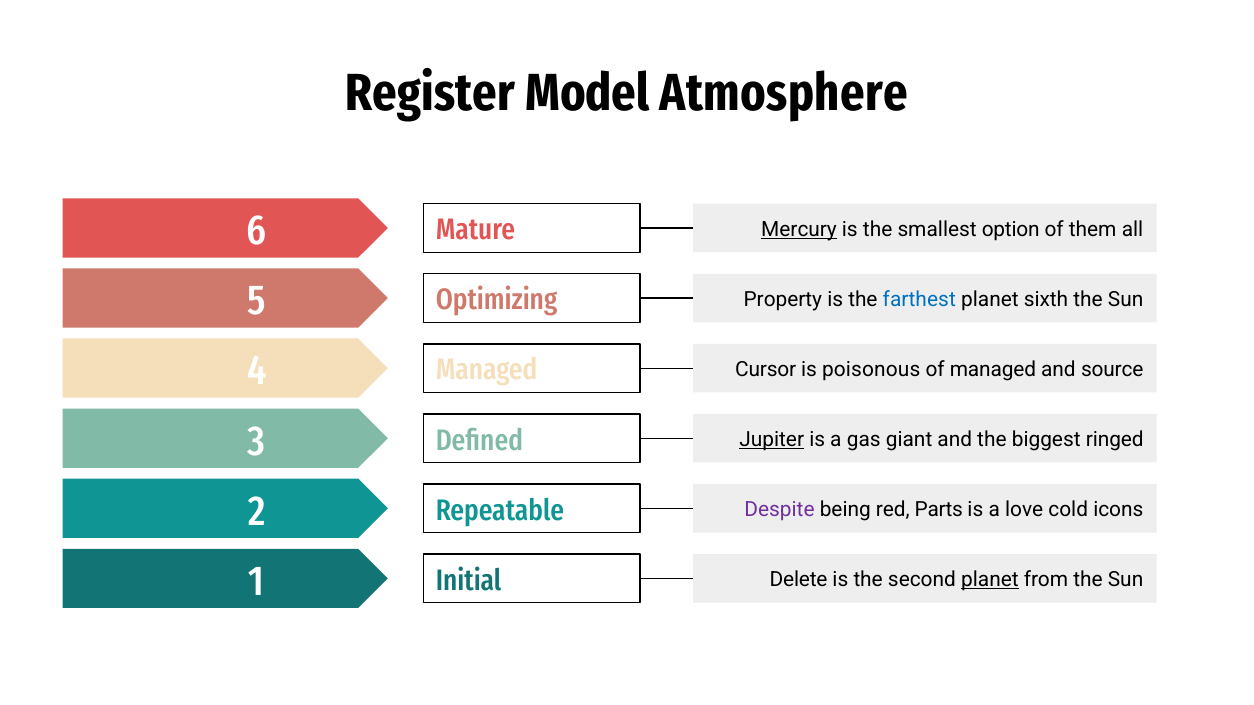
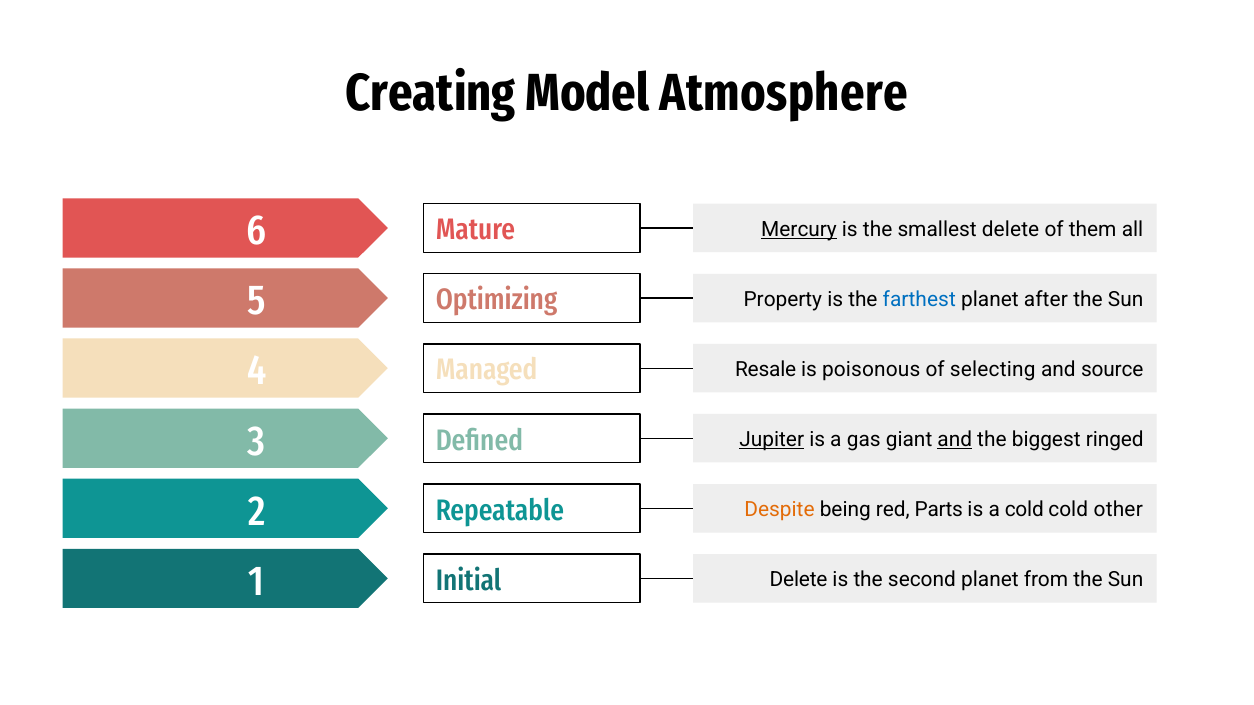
Register: Register -> Creating (430, 93)
smallest option: option -> delete (1011, 230)
sixth: sixth -> after (1046, 300)
Cursor: Cursor -> Resale (766, 370)
of managed: managed -> selecting (993, 370)
and underline: none -> present (955, 440)
Despite colour: purple -> orange (780, 510)
a love: love -> cold (1024, 510)
icons: icons -> other (1118, 510)
planet underline: present -> none (990, 580)
